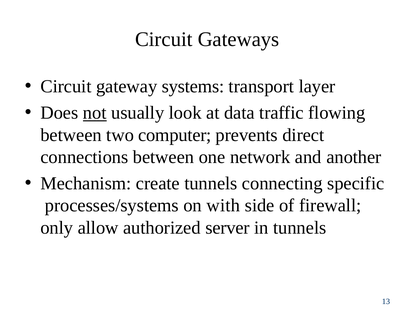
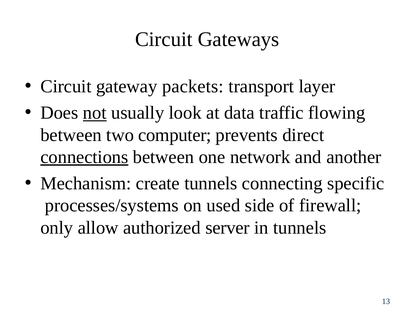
systems: systems -> packets (193, 86)
connections underline: none -> present (84, 157)
with: with -> used (223, 206)
